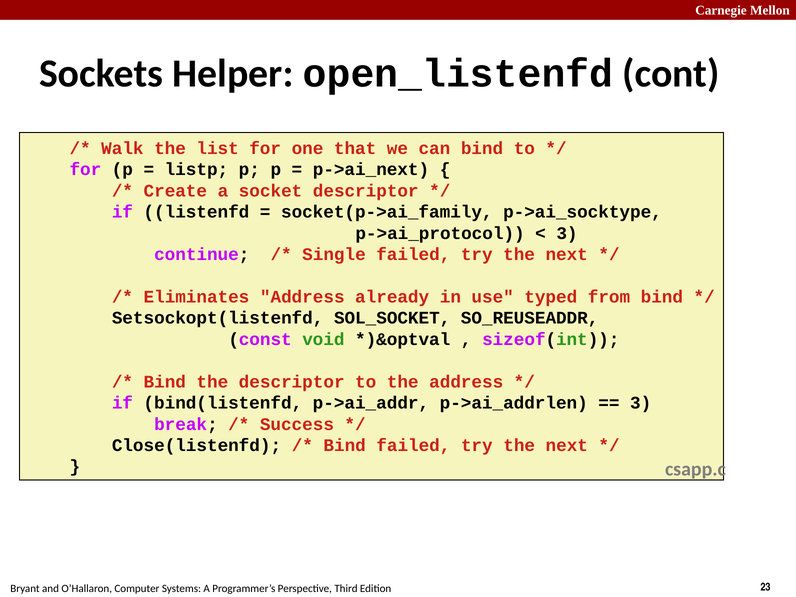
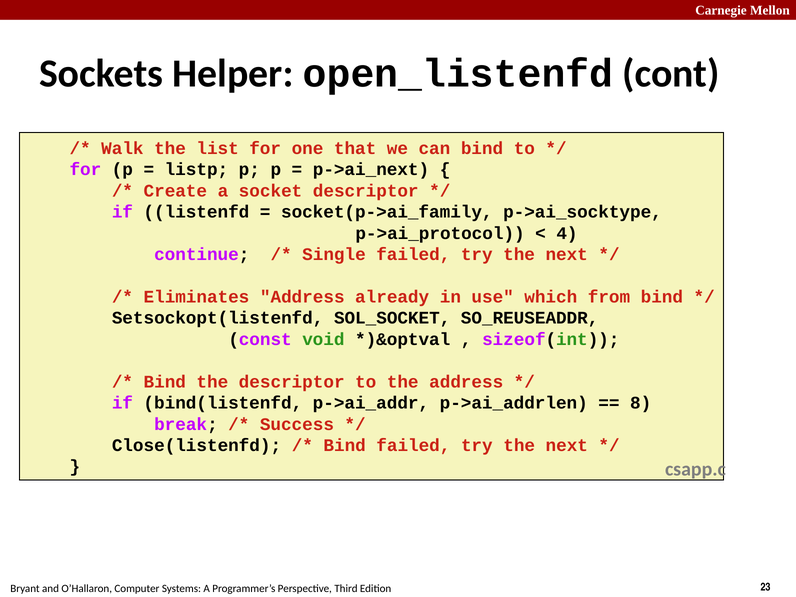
3: 3 -> 4 (567, 233)
typed: typed -> which (551, 297)
3: 3 -> 8 (641, 403)
